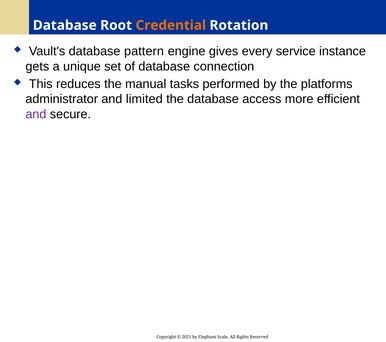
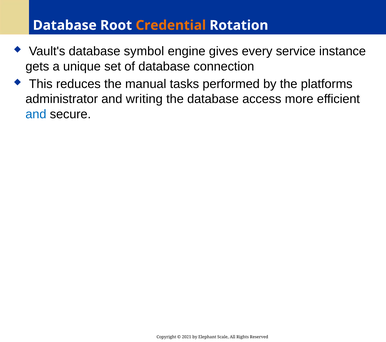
pattern: pattern -> symbol (144, 51)
limited: limited -> writing (144, 99)
and colour: purple -> blue (36, 114)
